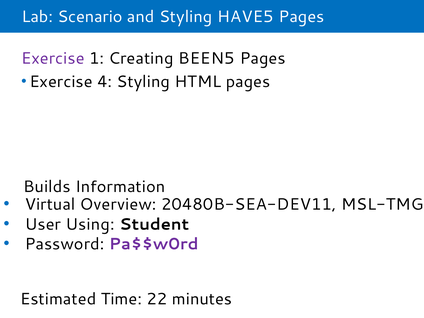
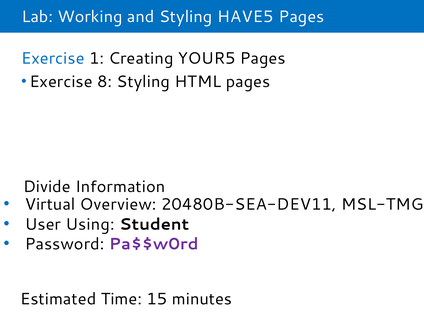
Scenario: Scenario -> Working (90, 17)
Exercise colour: purple -> blue (53, 58)
BEEN5: BEEN5 -> YOUR5 (207, 58)
4: 4 -> 8 (105, 82)
Builds: Builds -> Divide (47, 187)
22: 22 -> 15 (157, 299)
